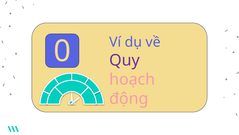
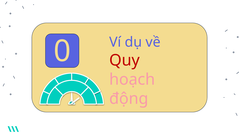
Quy colour: purple -> red (124, 60)
